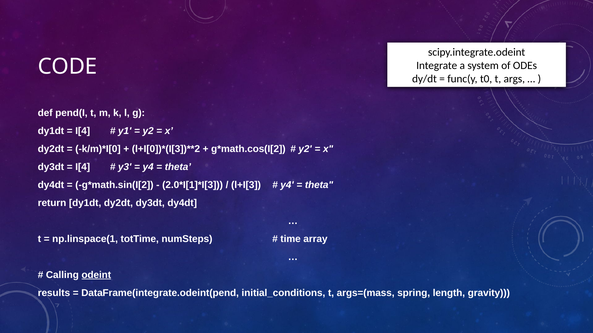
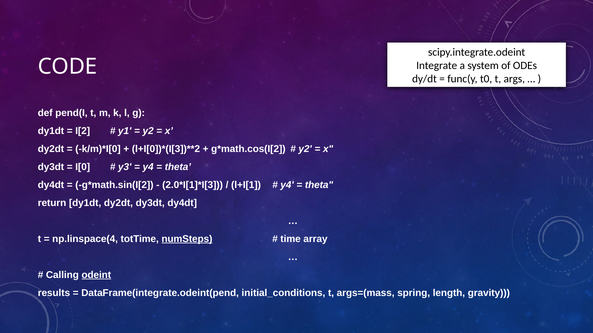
I[4: I[4 -> I[2 (83, 131)
I[4: I[4 -> I[0 (83, 167)
l+I[3: l+I[3 -> l+I[1 (246, 185)
np.linspace(1: np.linspace(1 -> np.linspace(4 (85, 239)
numSteps underline: none -> present (187, 239)
